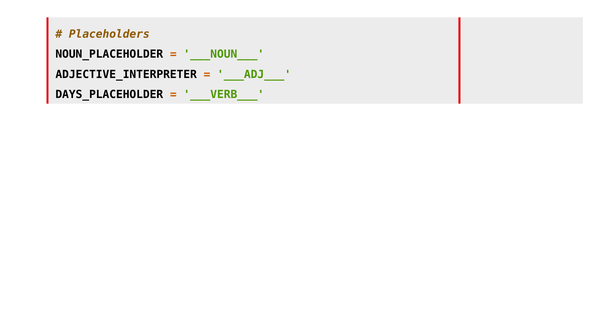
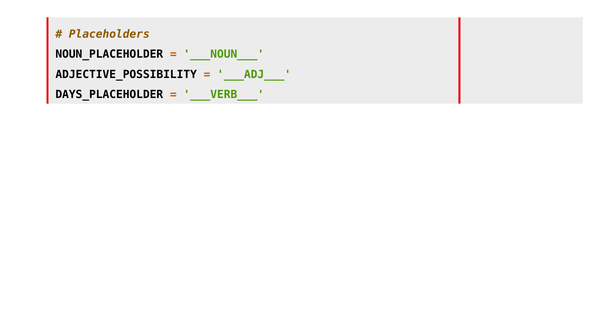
ADJECTIVE_INTERPRETER: ADJECTIVE_INTERPRETER -> ADJECTIVE_POSSIBILITY (126, 74)
